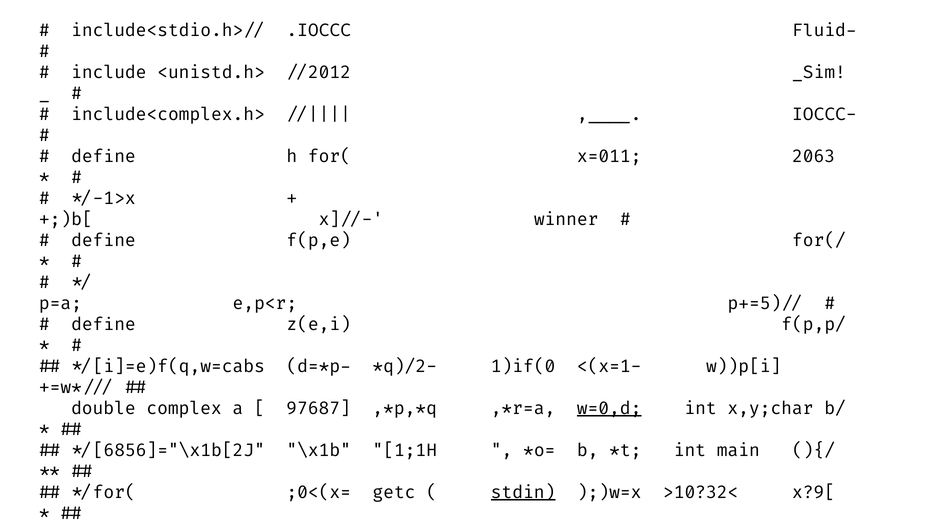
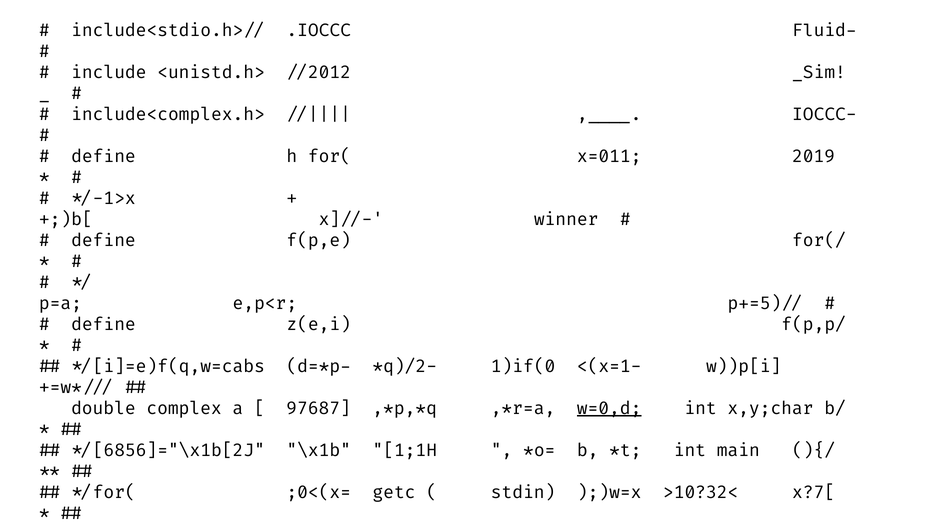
2063/: 2063/ -> 2019/ (819, 156)
stdin underline: present -> none (523, 492)
x?9[/: x?9[/ -> x?7[/ (819, 492)
